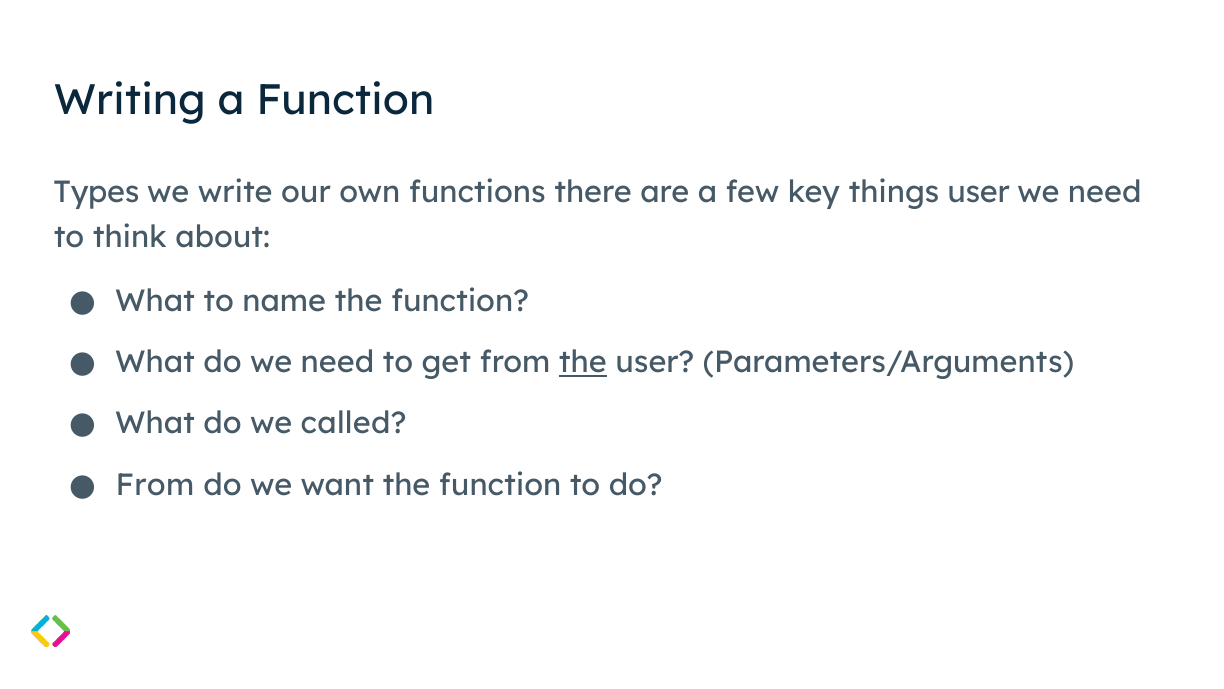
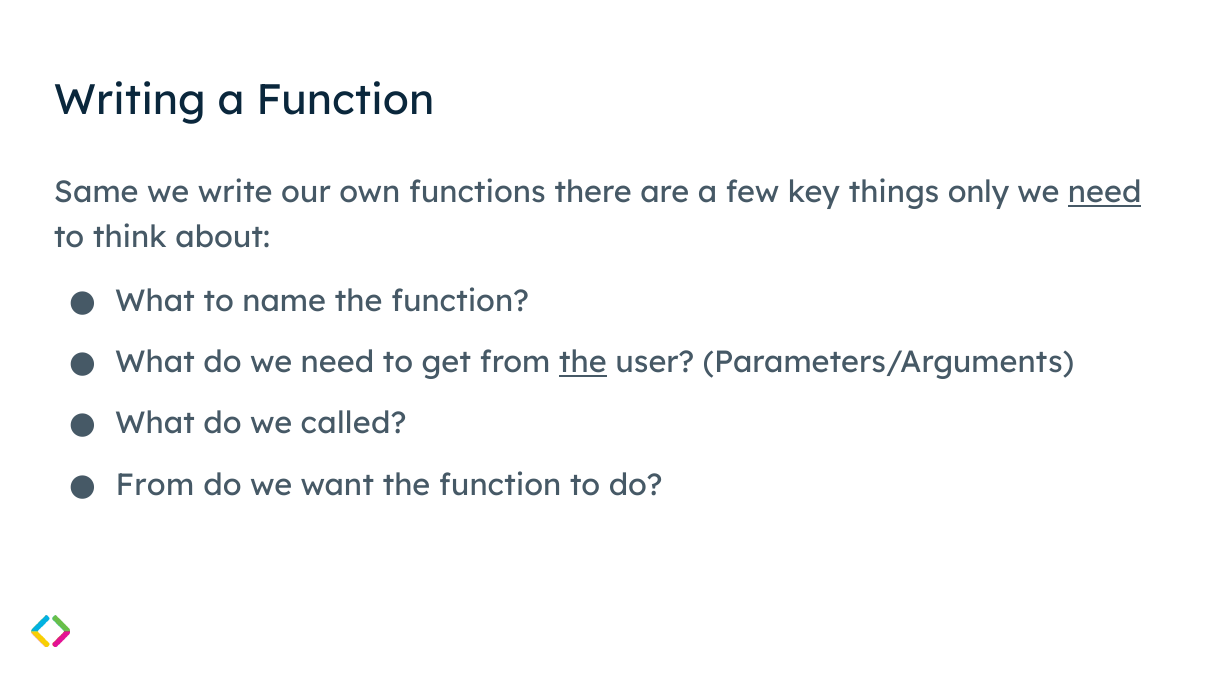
Types: Types -> Same (96, 193)
things user: user -> only (979, 193)
need underline: none -> present (1105, 193)
